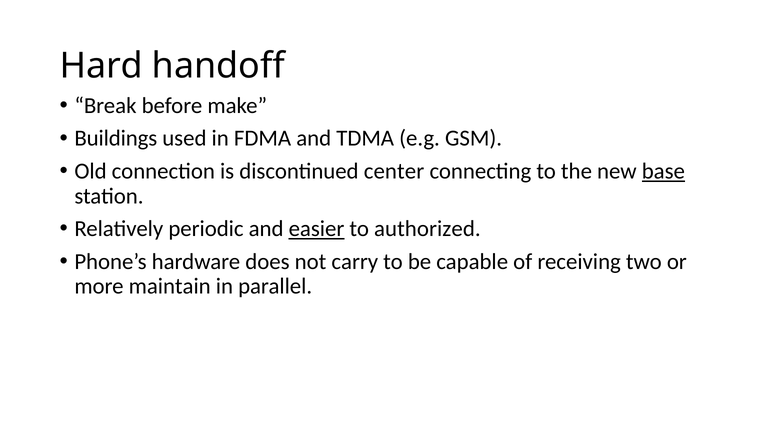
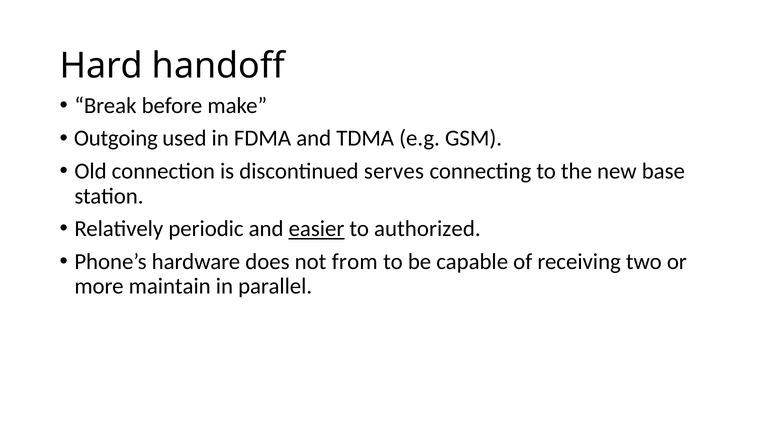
Buildings: Buildings -> Outgoing (116, 138)
center: center -> serves (394, 171)
base underline: present -> none (663, 171)
carry: carry -> from (355, 261)
